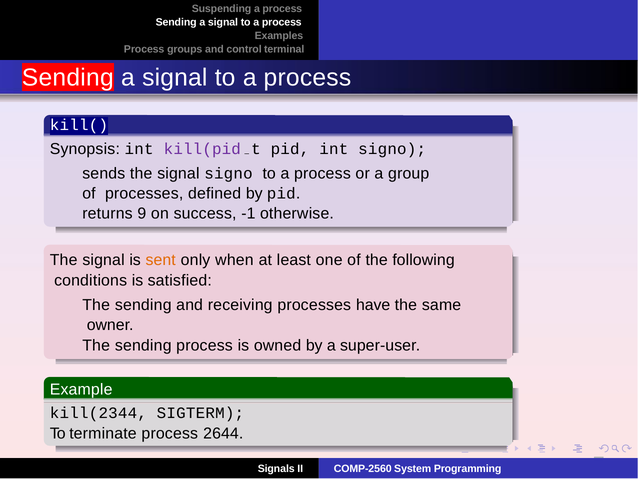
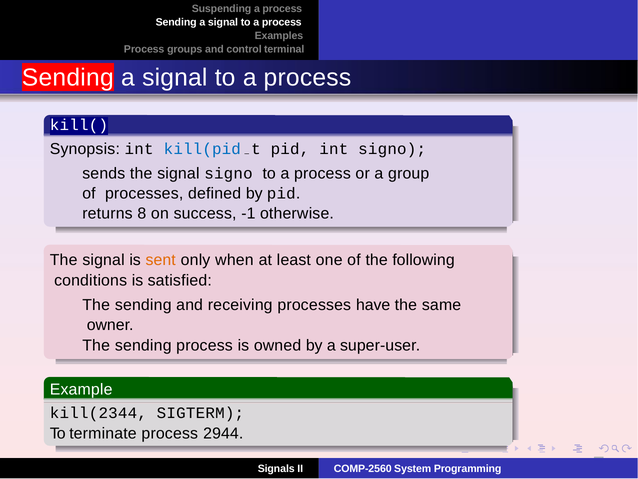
kill(pid colour: purple -> blue (202, 149)
9: 9 -> 8 (142, 214)
2644: 2644 -> 2944 (223, 433)
